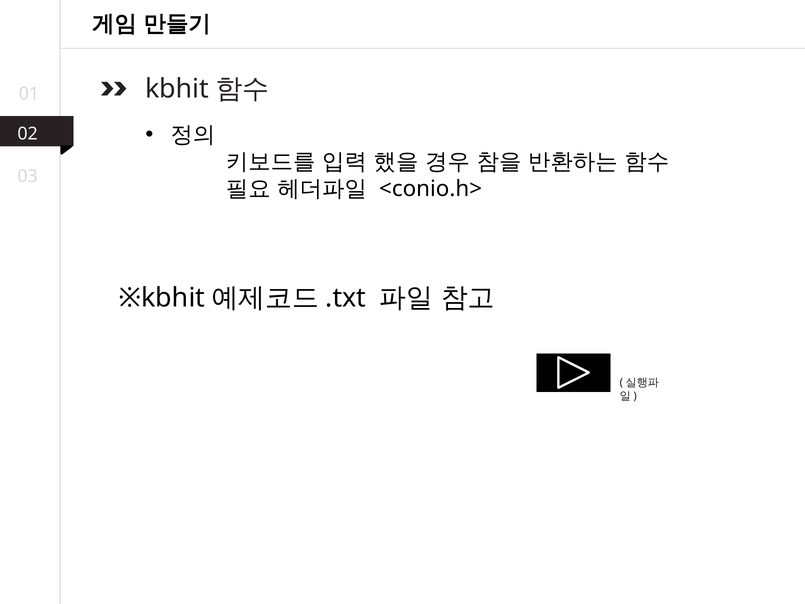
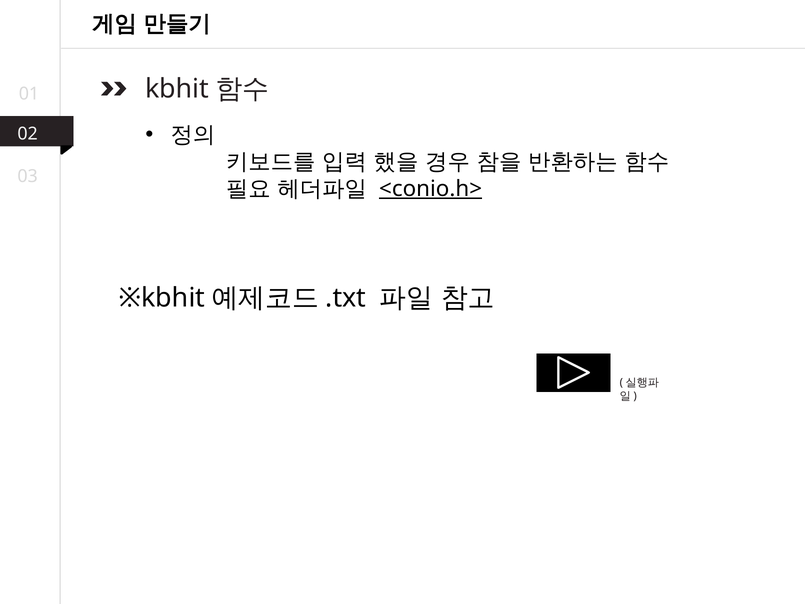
<conio.h> underline: none -> present (431, 189)
